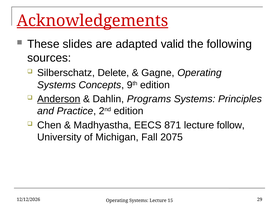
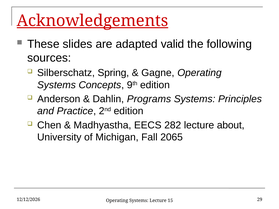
Delete: Delete -> Spring (113, 73)
Anderson underline: present -> none (59, 99)
871: 871 -> 282 (173, 125)
follow: follow -> about (231, 125)
2075: 2075 -> 2065 (172, 137)
